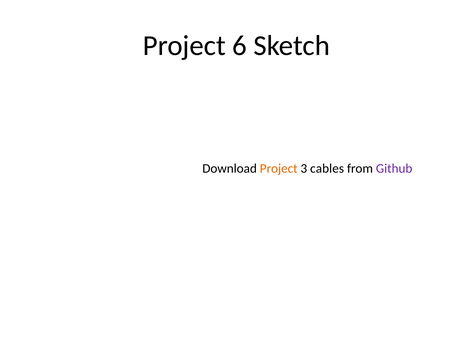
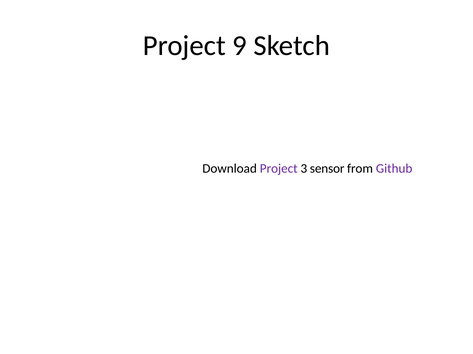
6: 6 -> 9 (240, 46)
Project colour: orange -> purple (279, 169)
cables: cables -> sensor (327, 169)
